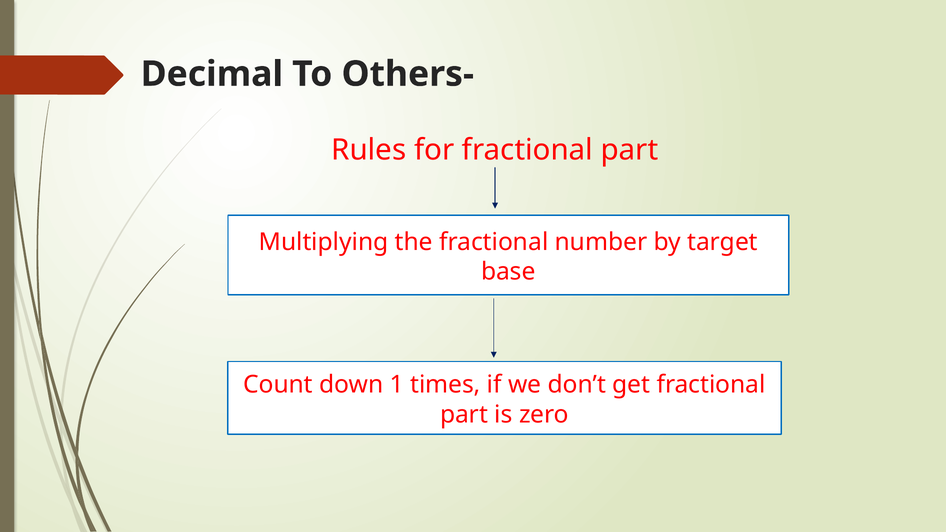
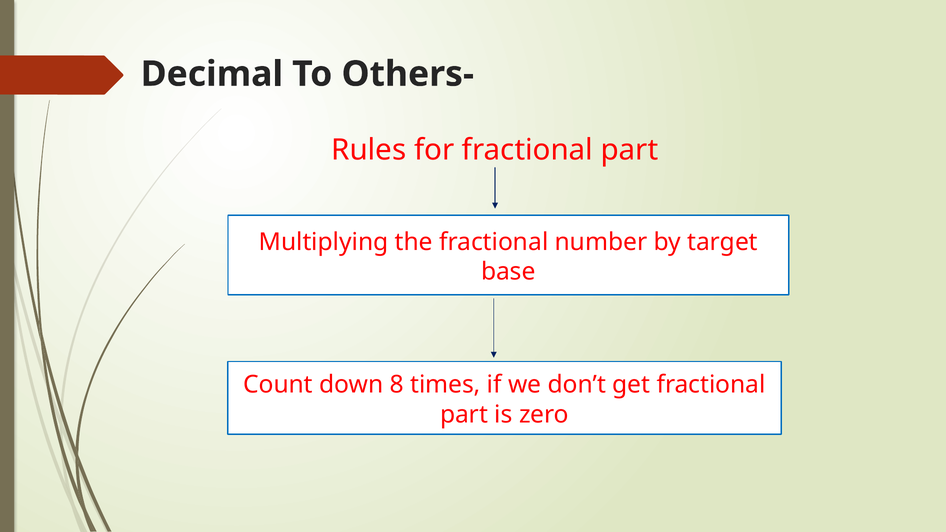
1: 1 -> 8 (397, 385)
